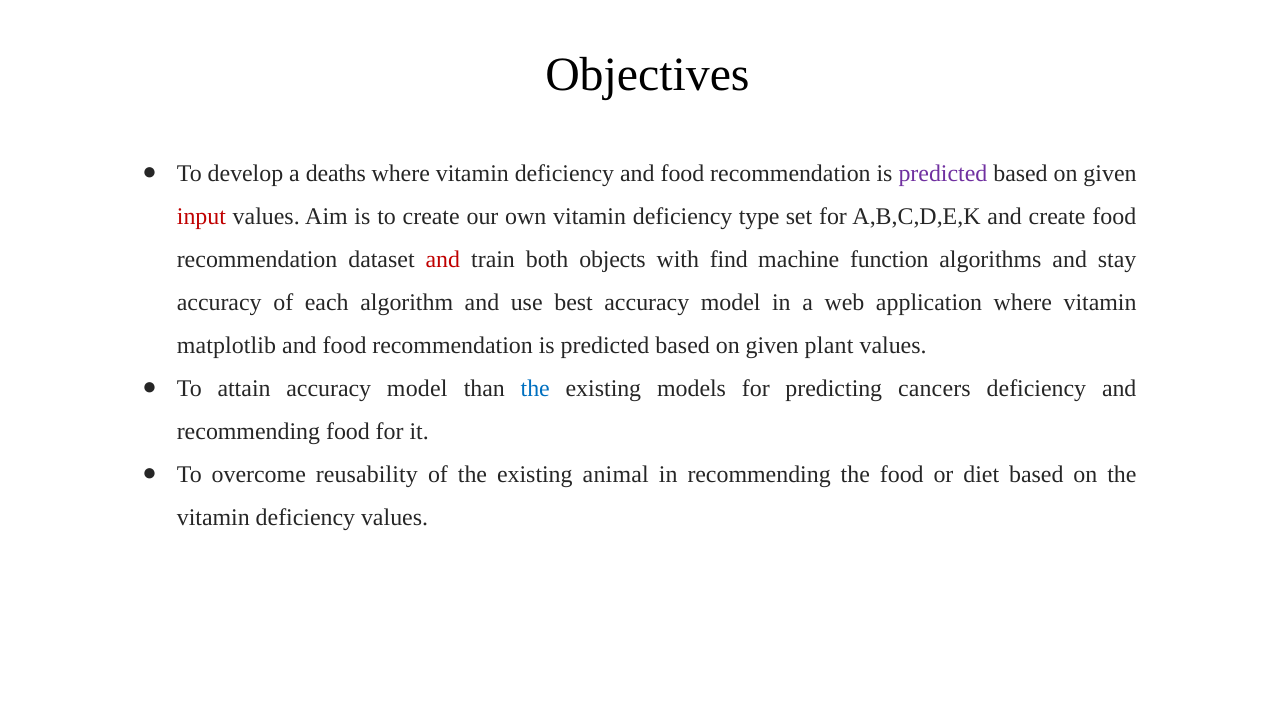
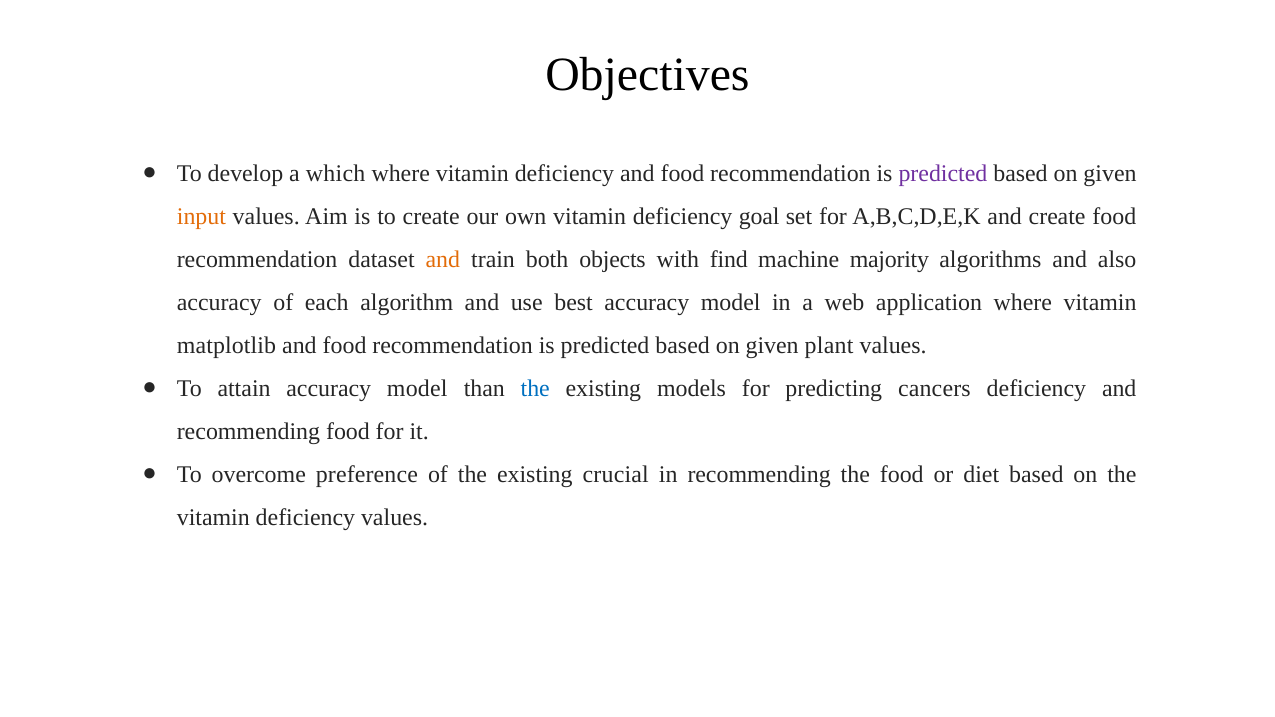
deaths: deaths -> which (336, 173)
input colour: red -> orange (201, 216)
type: type -> goal (759, 216)
and colour: red -> orange (443, 259)
function: function -> majority (889, 259)
stay: stay -> also (1117, 259)
reusability: reusability -> preference (367, 475)
animal: animal -> crucial (616, 475)
